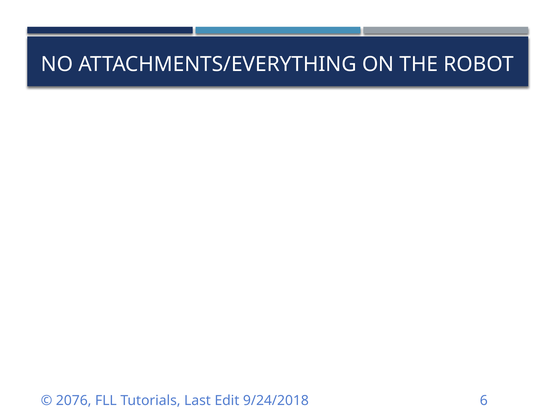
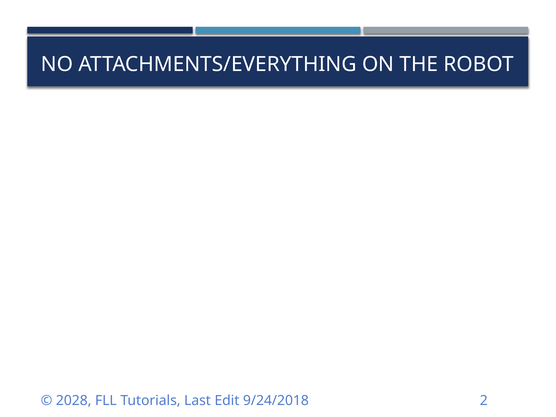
2076: 2076 -> 2028 (74, 400)
6: 6 -> 2 (484, 401)
